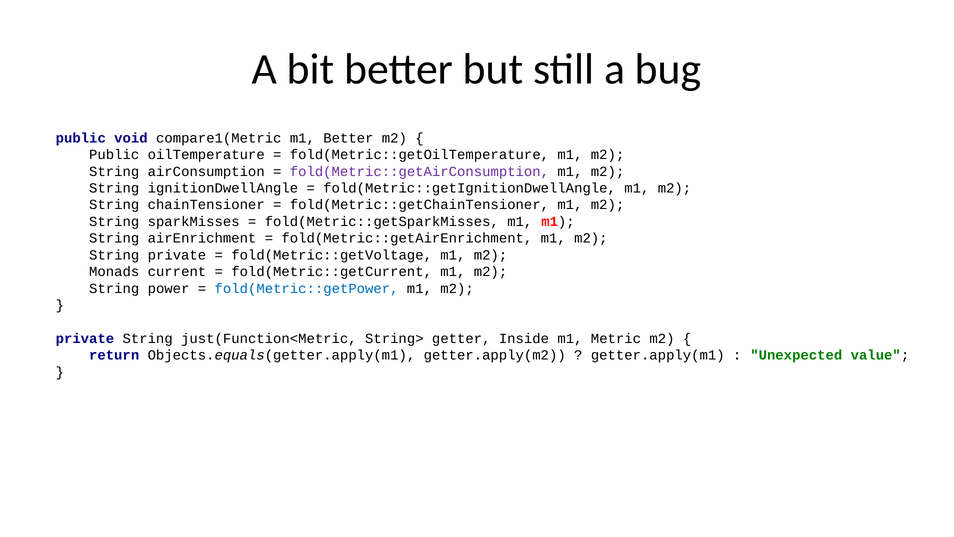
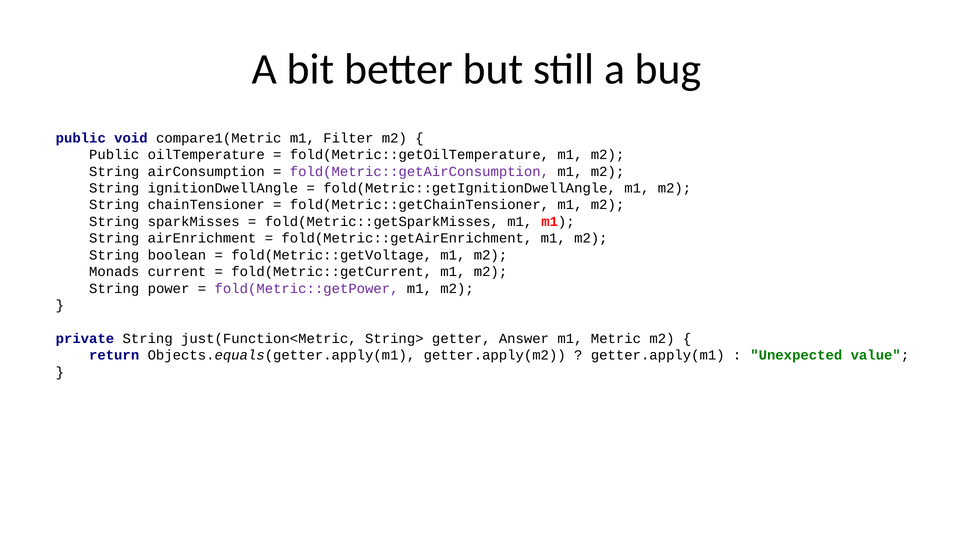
m1 Better: Better -> Filter (348, 138)
String private: private -> boolean (177, 255)
fold(Metric::getPower colour: blue -> purple (307, 288)
Inside: Inside -> Answer (524, 338)
